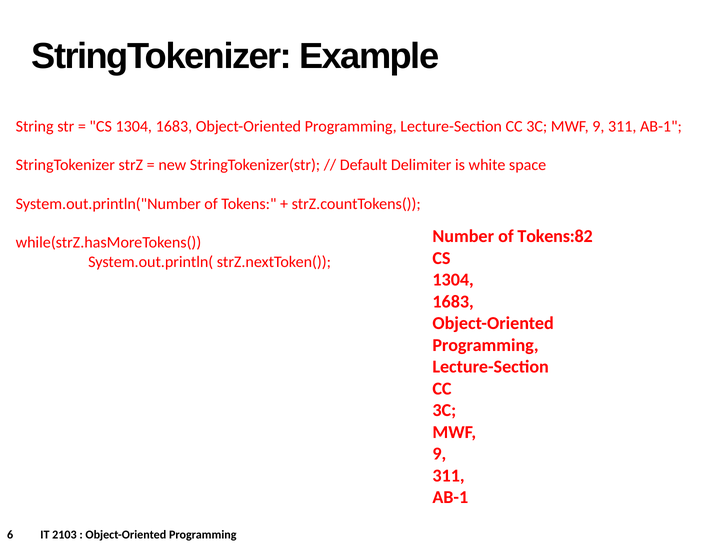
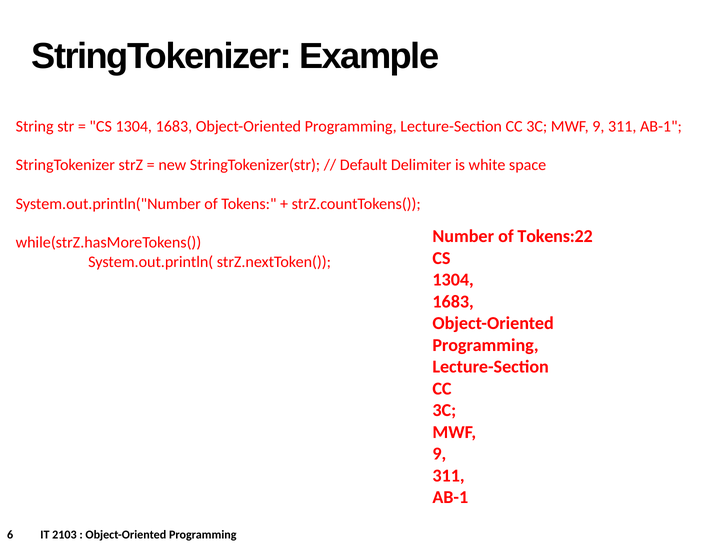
Tokens:82: Tokens:82 -> Tokens:22 (555, 236)
